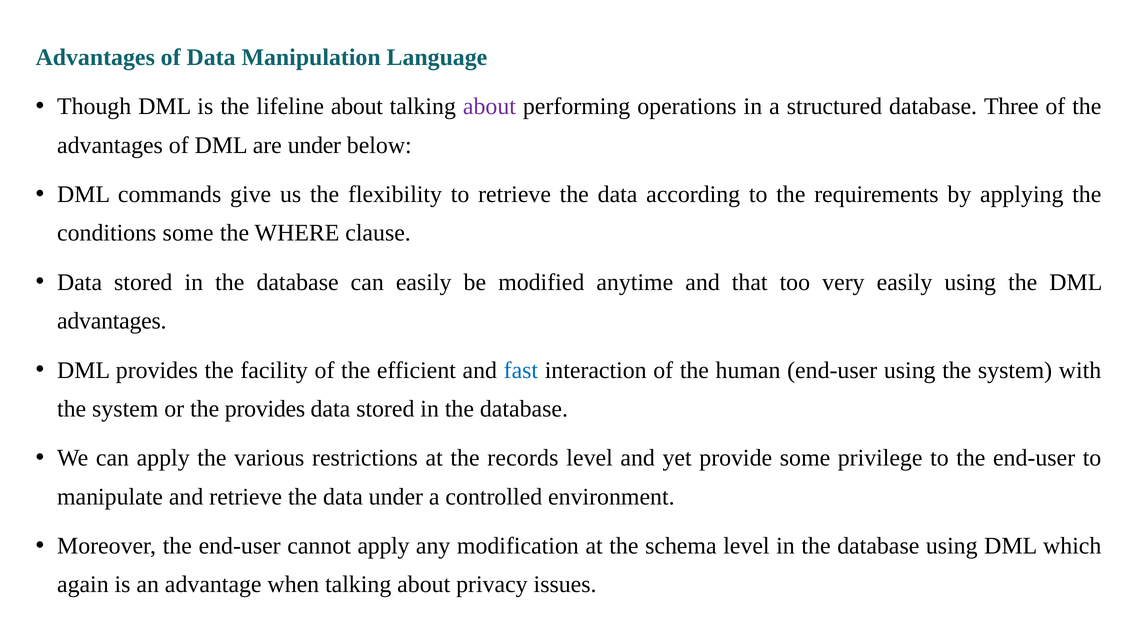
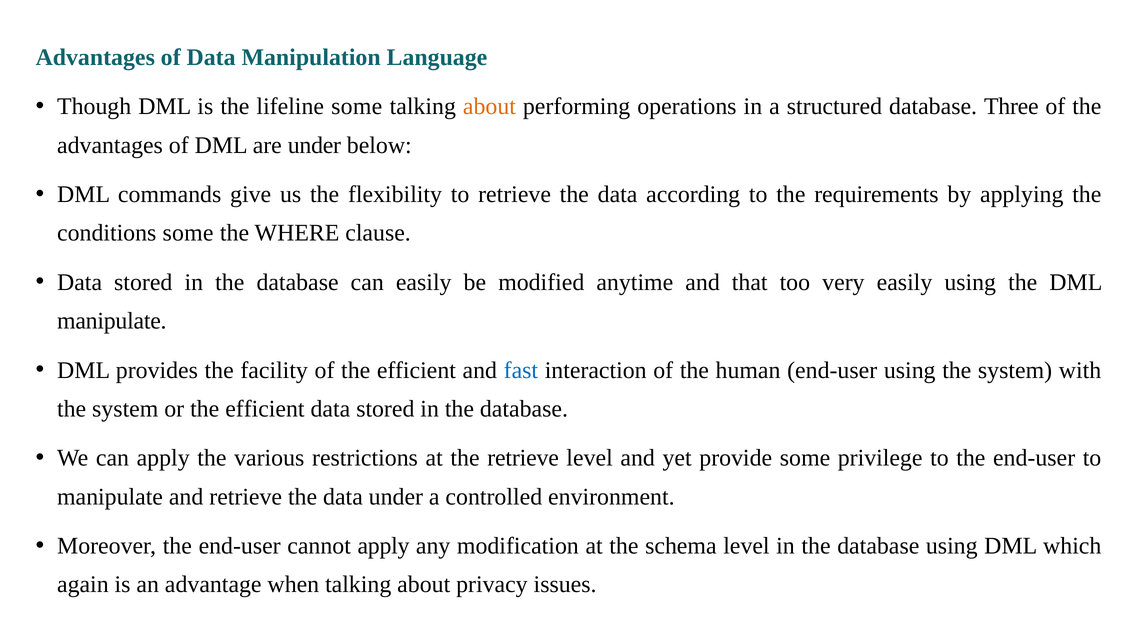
lifeline about: about -> some (357, 107)
about colour: purple -> orange (489, 107)
advantages: advantages -> manipulate (112, 321)
or the provides: provides -> efficient (265, 409)
the records: records -> retrieve (523, 458)
